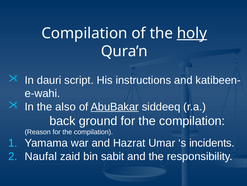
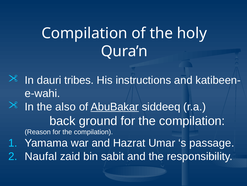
holy underline: present -> none (192, 33)
script: script -> tribes (79, 80)
incidents: incidents -> passage (212, 143)
